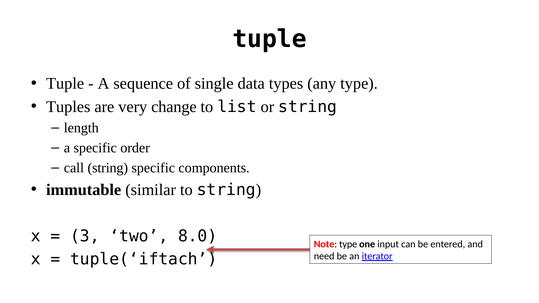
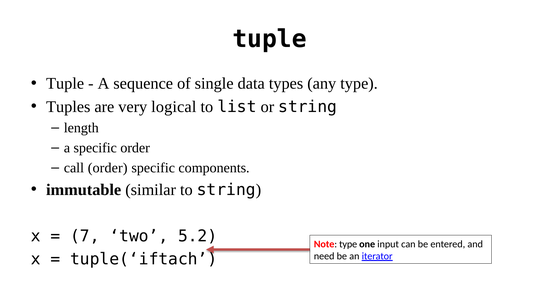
change: change -> logical (174, 107)
call string: string -> order (108, 168)
3: 3 -> 7 (85, 236)
8.0: 8.0 -> 5.2 (198, 236)
